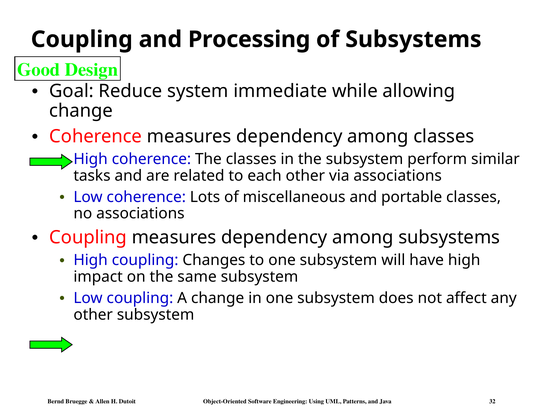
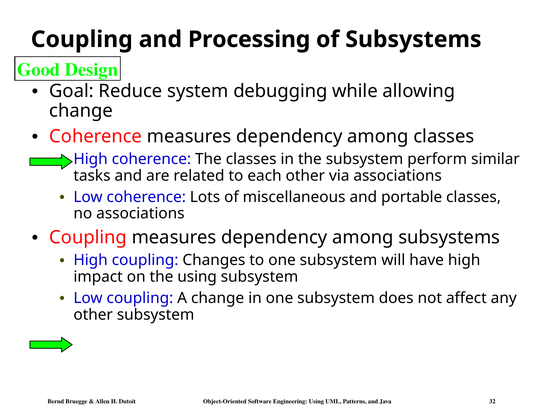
immediate: immediate -> debugging (280, 91)
the same: same -> using (197, 277)
